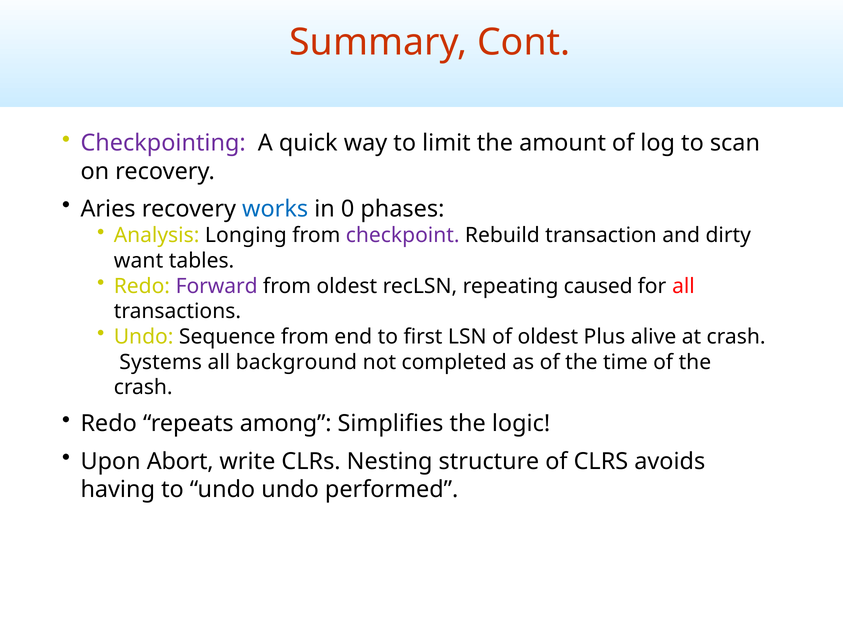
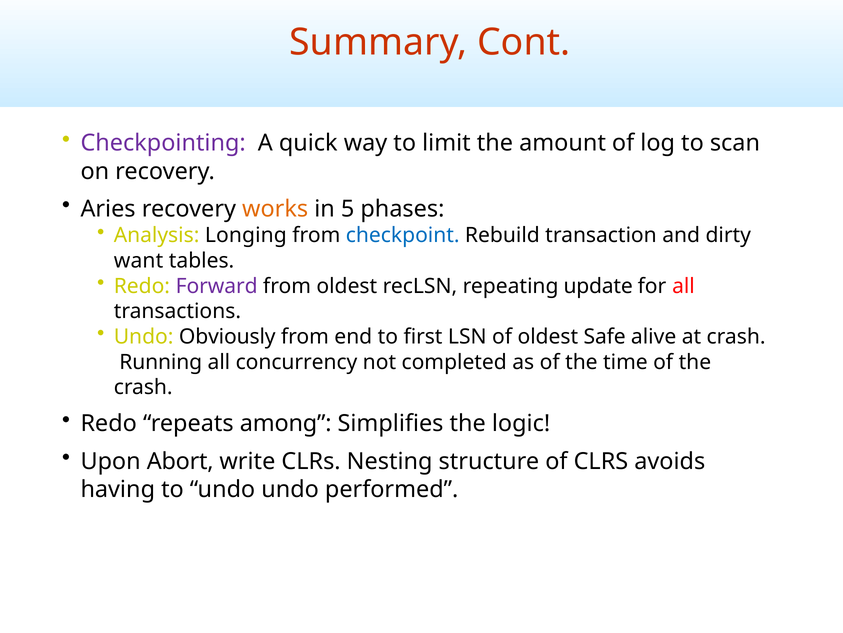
works colour: blue -> orange (275, 209)
0: 0 -> 5 (348, 209)
checkpoint colour: purple -> blue (403, 235)
caused: caused -> update (598, 286)
Sequence: Sequence -> Obviously (227, 336)
Plus: Plus -> Safe (605, 336)
Systems: Systems -> Running (161, 362)
background: background -> concurrency (297, 362)
